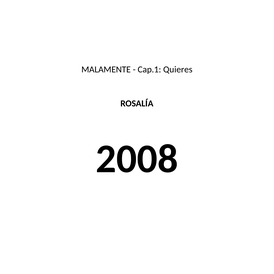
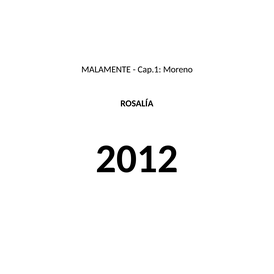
Quieres: Quieres -> Moreno (178, 69)
2008: 2008 -> 2012 (137, 159)
